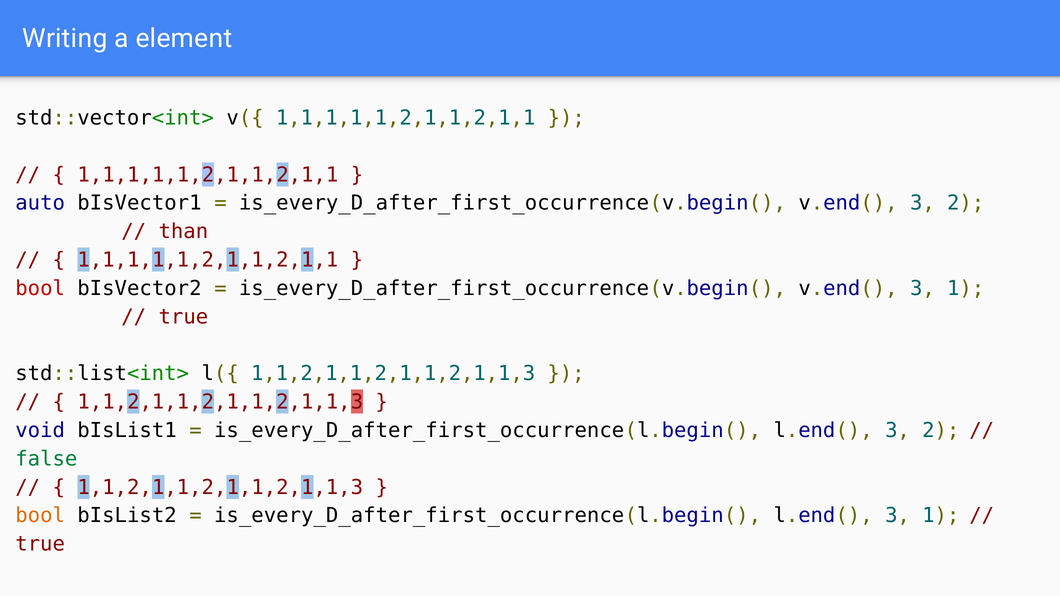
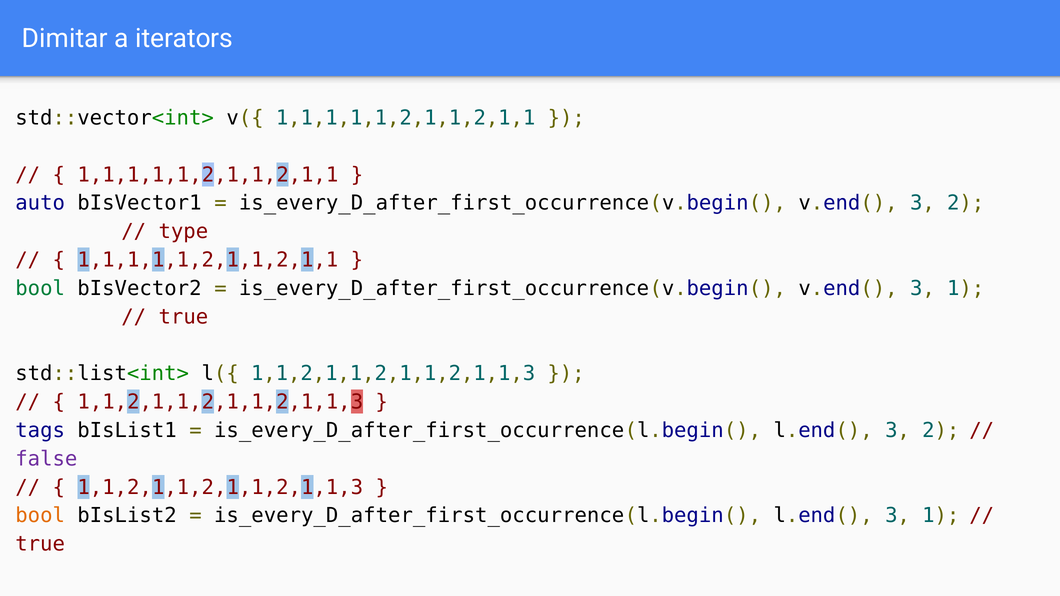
Writing: Writing -> Dimitar (65, 39)
element: element -> iterators (184, 39)
than: than -> type (183, 232)
bool colour: red -> green (40, 289)
void: void -> tags (40, 431)
false colour: green -> purple (46, 459)
